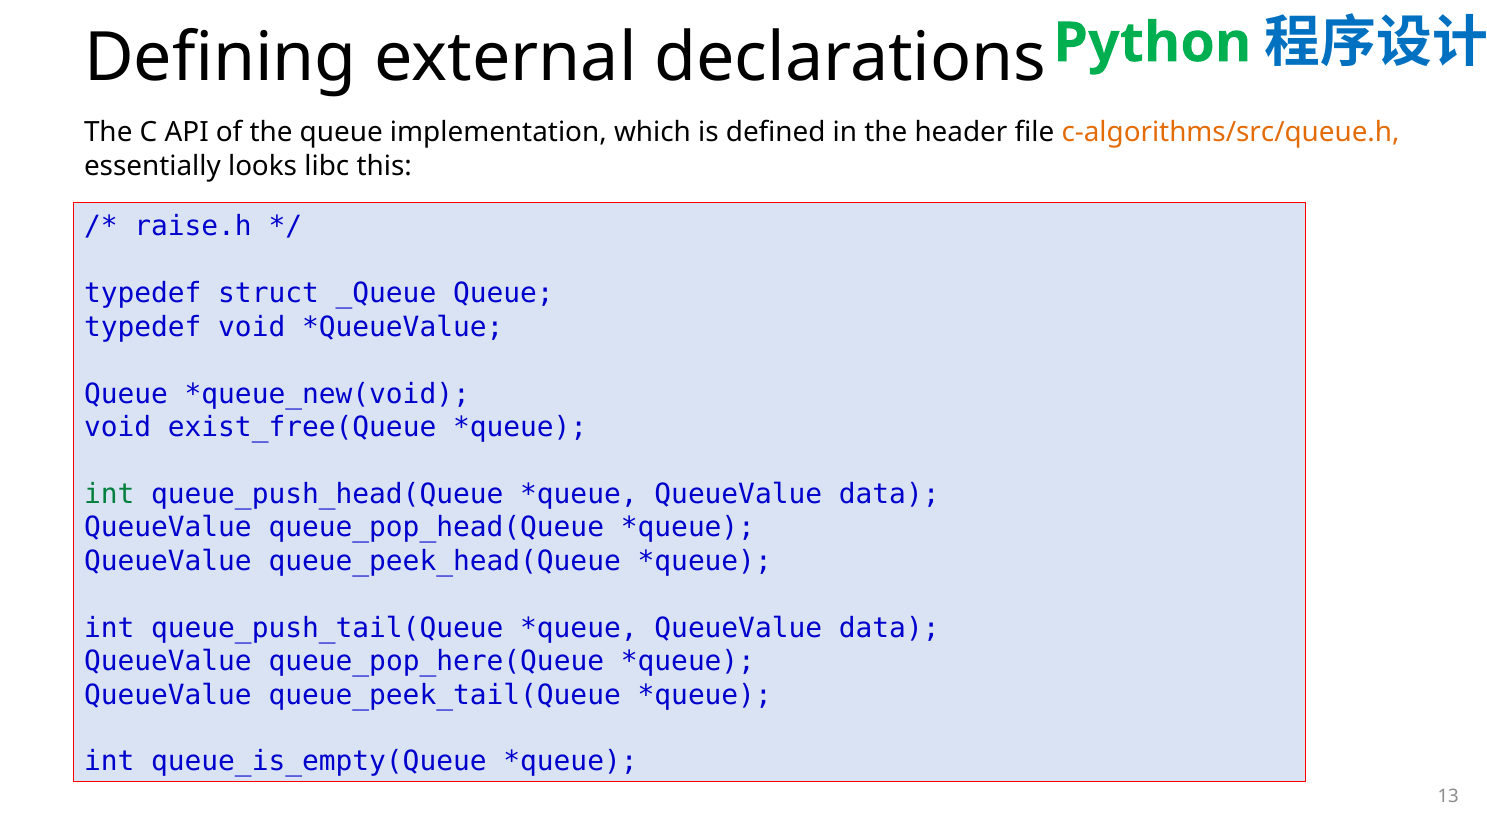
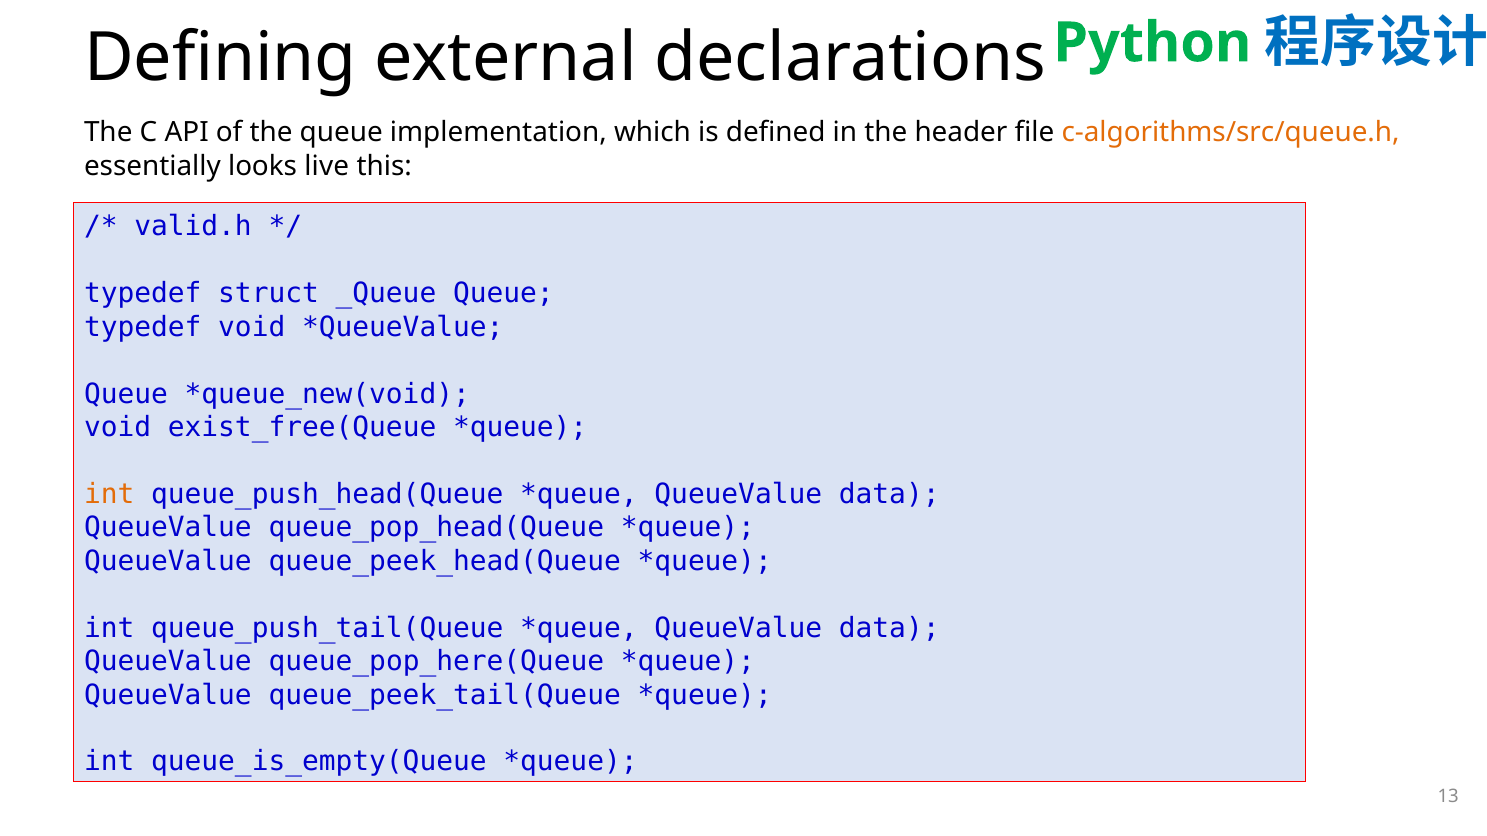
libc: libc -> live (327, 166)
raise.h: raise.h -> valid.h (193, 227)
int colour: green -> orange (109, 495)
